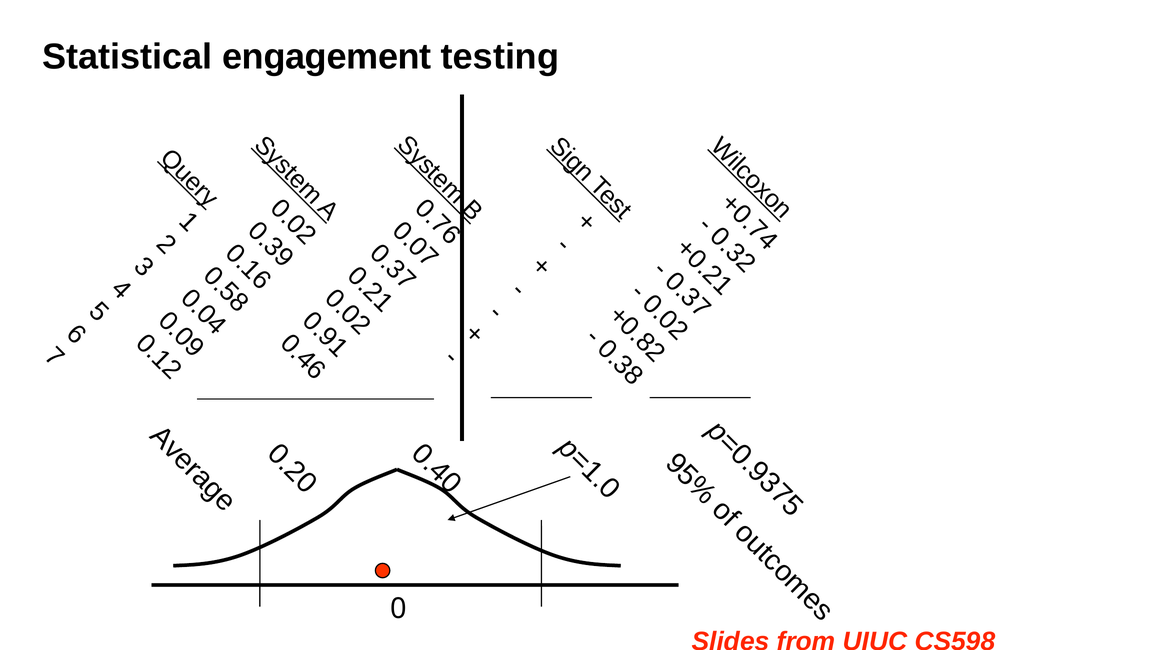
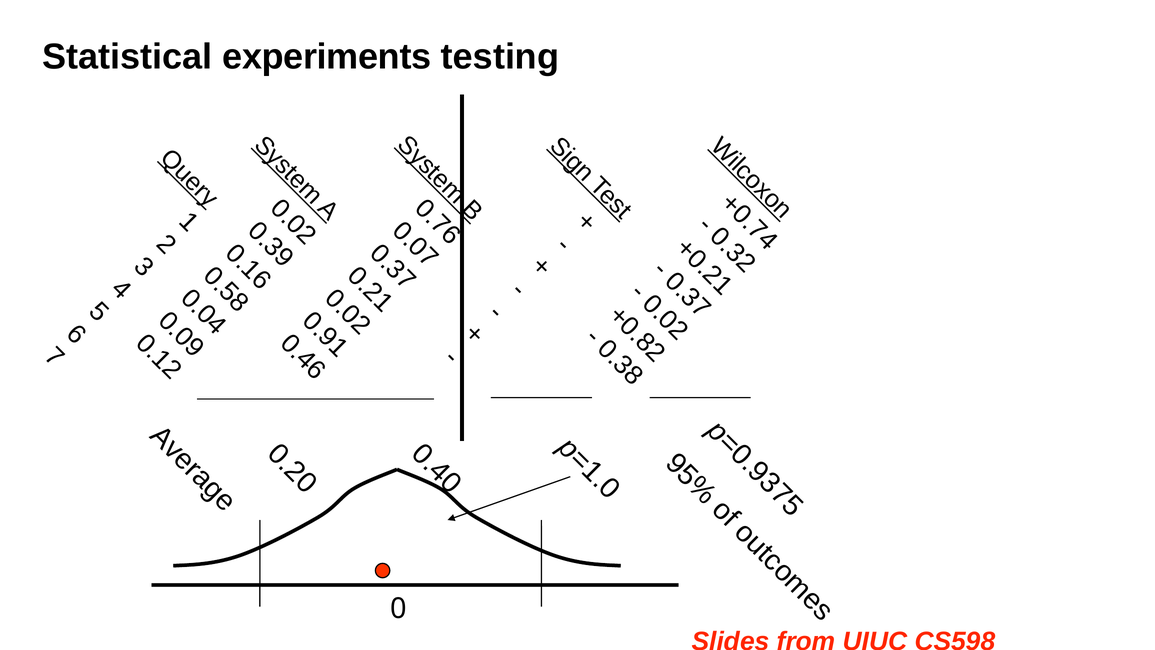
engagement: engagement -> experiments (327, 57)
